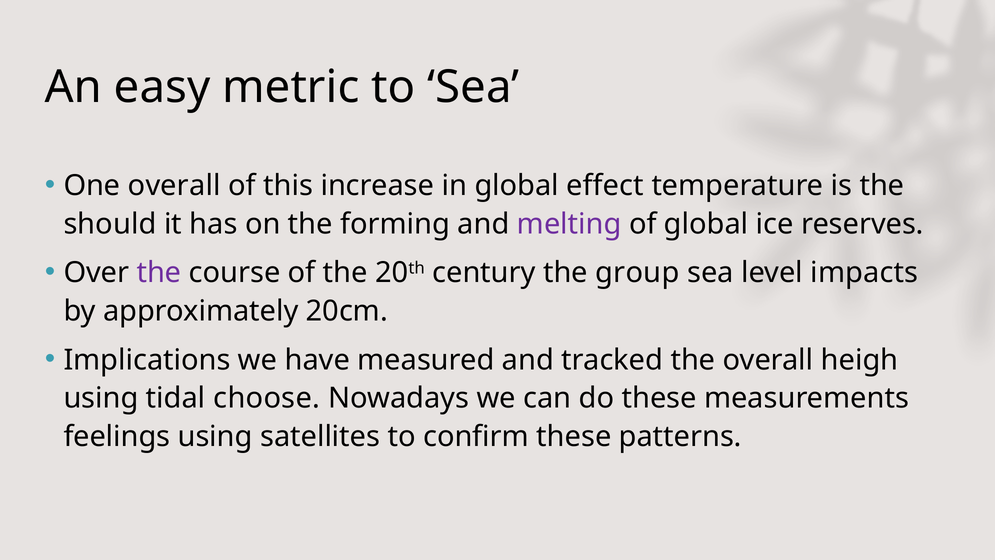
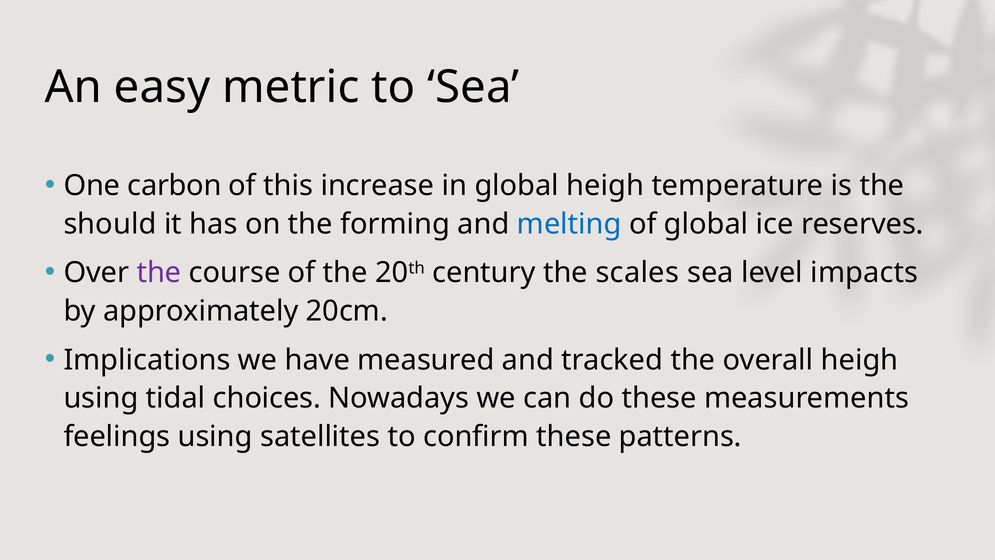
One overall: overall -> carbon (174, 186)
global effect: effect -> heigh (605, 186)
melting colour: purple -> blue (569, 224)
group: group -> scales (637, 273)
choose: choose -> choices (267, 398)
